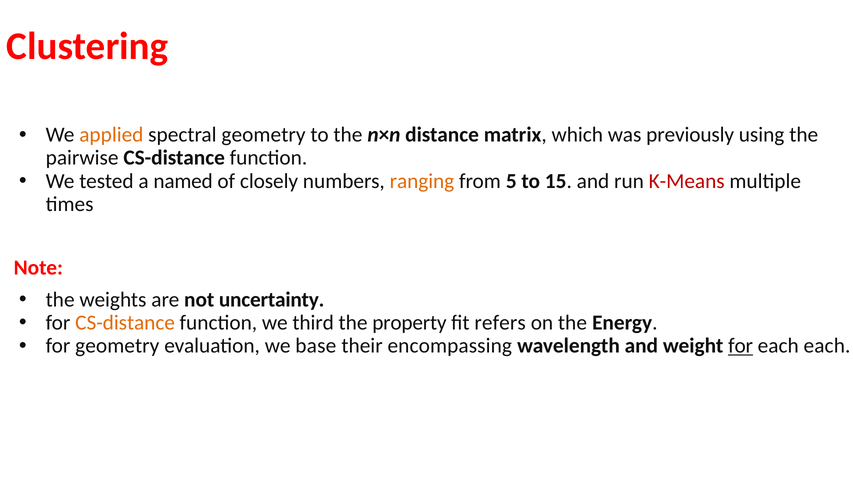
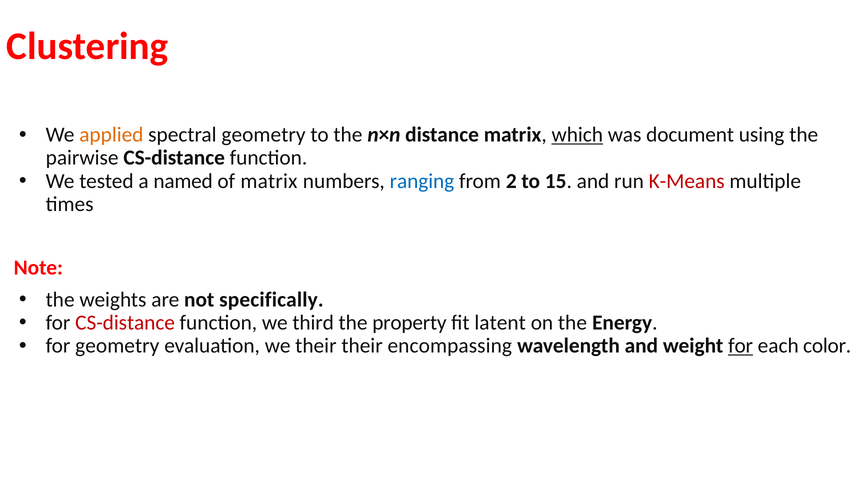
which underline: none -> present (577, 135)
previously: previously -> document (690, 135)
of closely: closely -> matrix (269, 181)
ranging colour: orange -> blue (422, 181)
5: 5 -> 2 (511, 181)
uncertainty: uncertainty -> specifically (271, 300)
CS-distance colour: orange -> red (125, 323)
refers: refers -> latent (500, 323)
we base: base -> their (316, 346)
each each: each -> color (827, 346)
